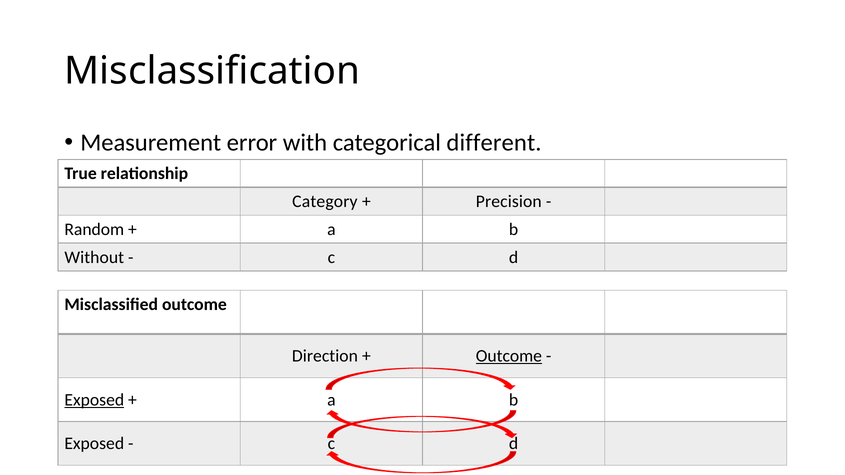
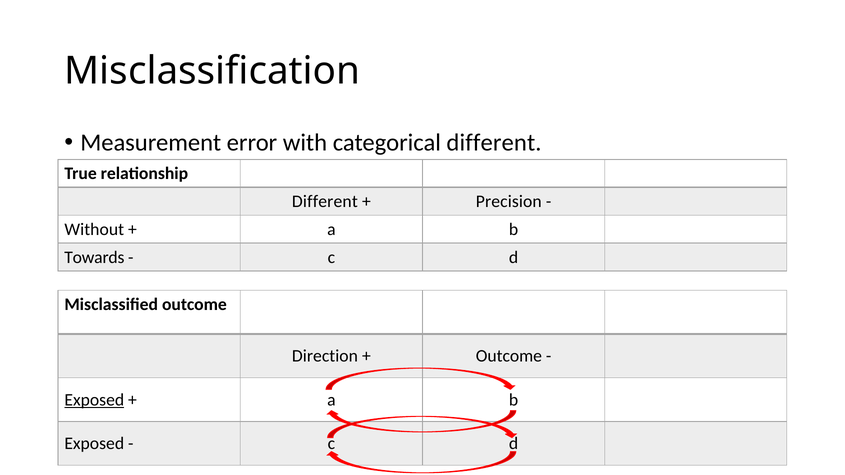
Category: Category -> Different (325, 202)
Random: Random -> Without (94, 229)
Without: Without -> Towards (94, 257)
Outcome underline: present -> none (509, 356)
